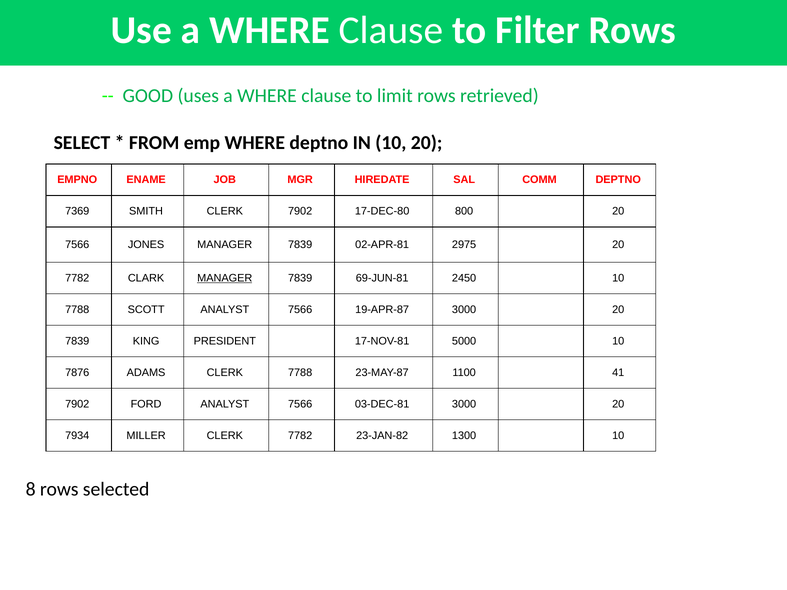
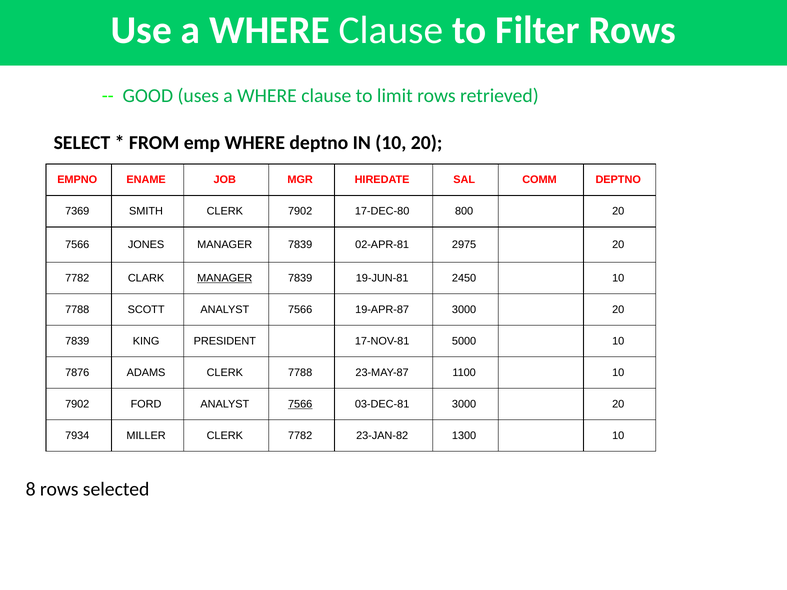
69-JUN-81: 69-JUN-81 -> 19-JUN-81 (382, 278)
1100 41: 41 -> 10 (618, 373)
7566 underline: none -> present (300, 404)
